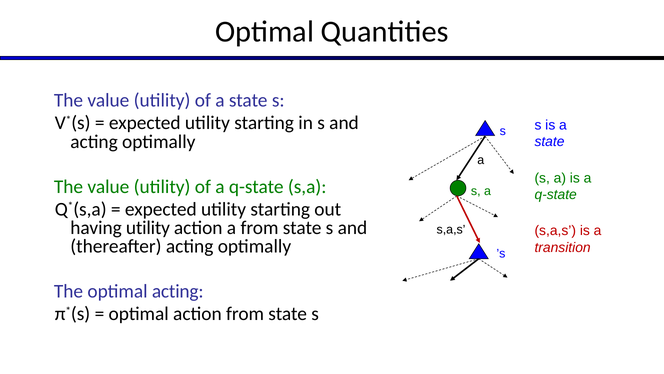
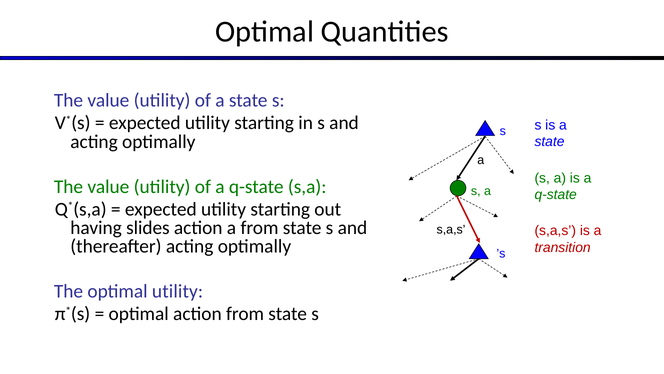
having utility: utility -> slides (148, 227)
optimal acting: acting -> utility (178, 291)
